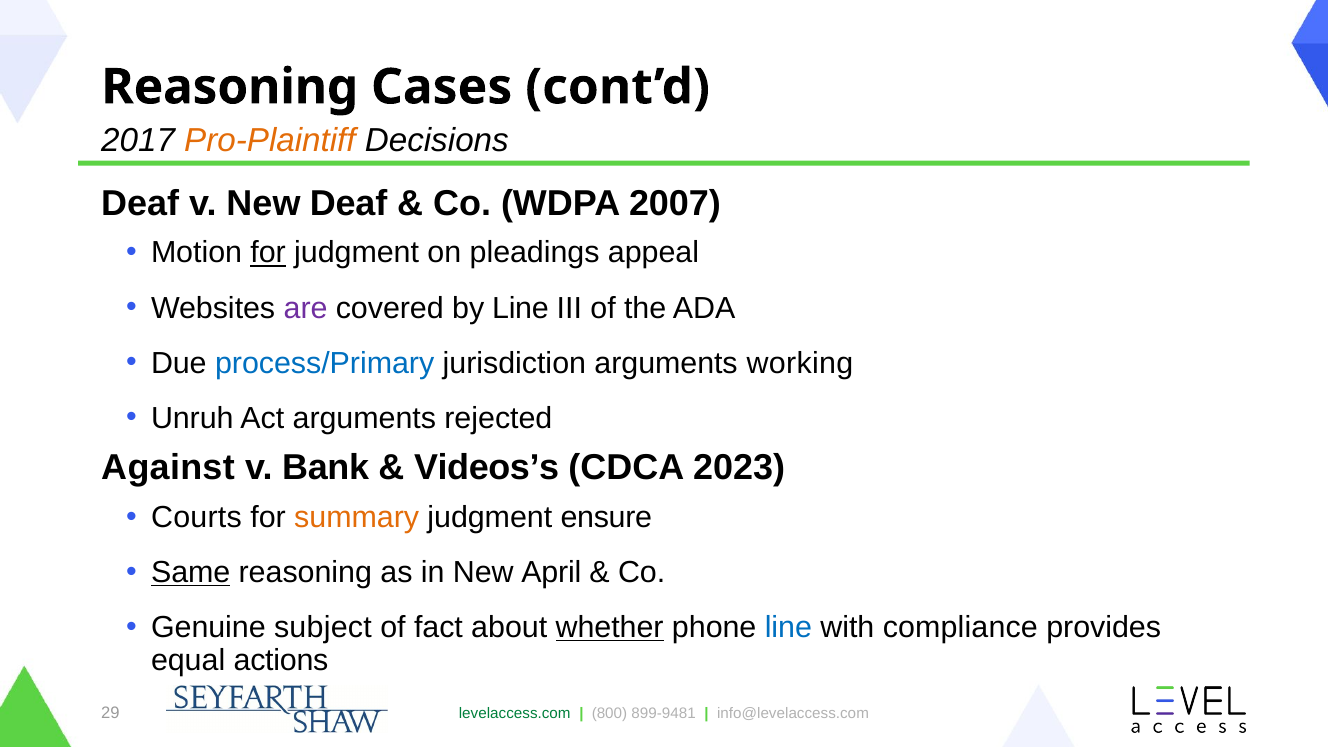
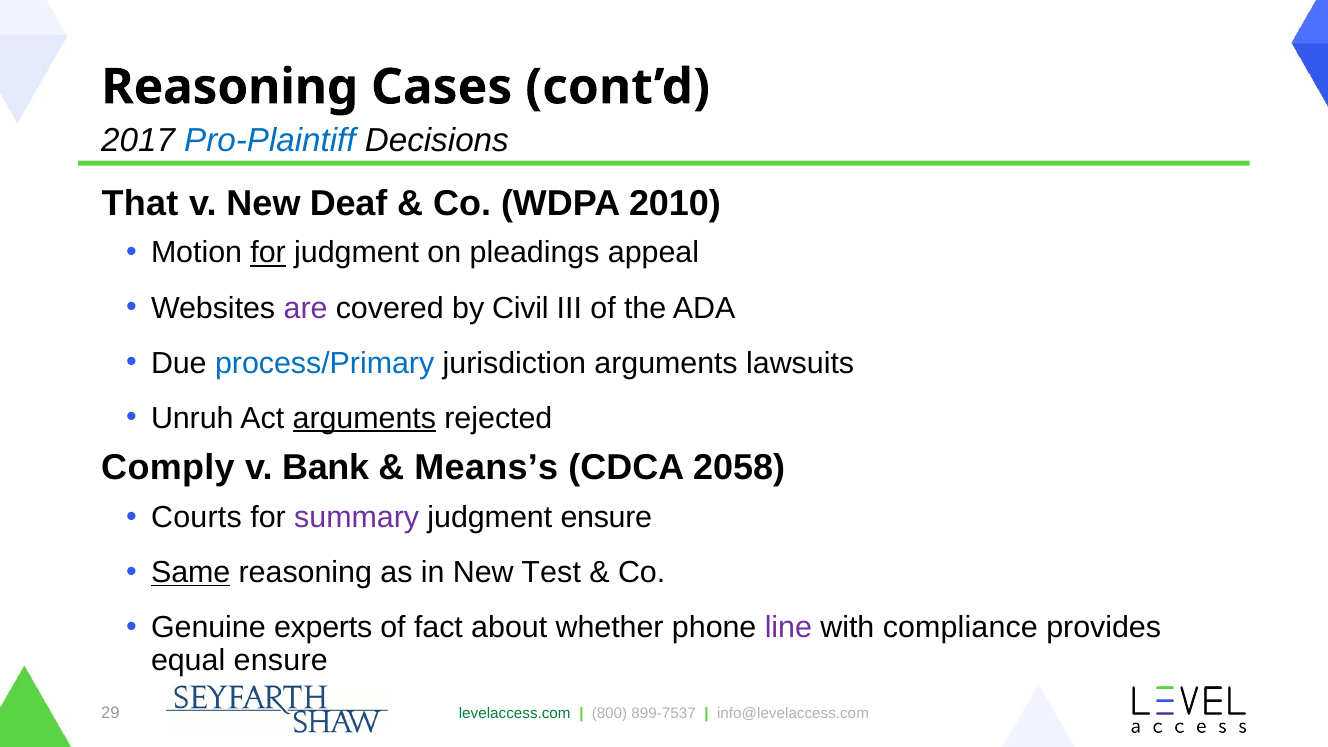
Pro-Plaintiff colour: orange -> blue (270, 141)
Deaf: Deaf -> That (140, 203)
2007: 2007 -> 2010 (675, 203)
by Line: Line -> Civil (520, 308)
working: working -> lawsuits (800, 363)
arguments underline: none -> present (364, 418)
Against: Against -> Comply (168, 468)
Videos’s: Videos’s -> Means’s (486, 468)
2023: 2023 -> 2058 (739, 468)
summary colour: orange -> purple (357, 517)
April: April -> Test (551, 572)
subject: subject -> experts (323, 627)
whether underline: present -> none (610, 627)
line colour: blue -> purple (788, 627)
equal actions: actions -> ensure (281, 660)
899-9481: 899-9481 -> 899-7537 (664, 713)
